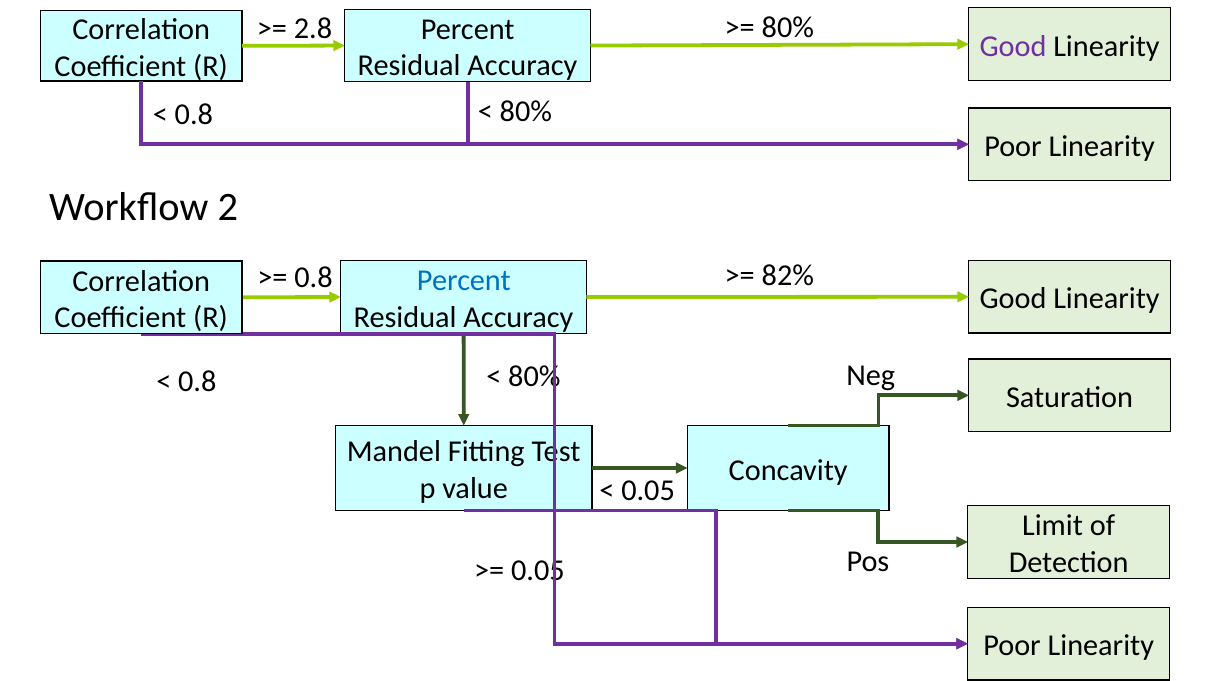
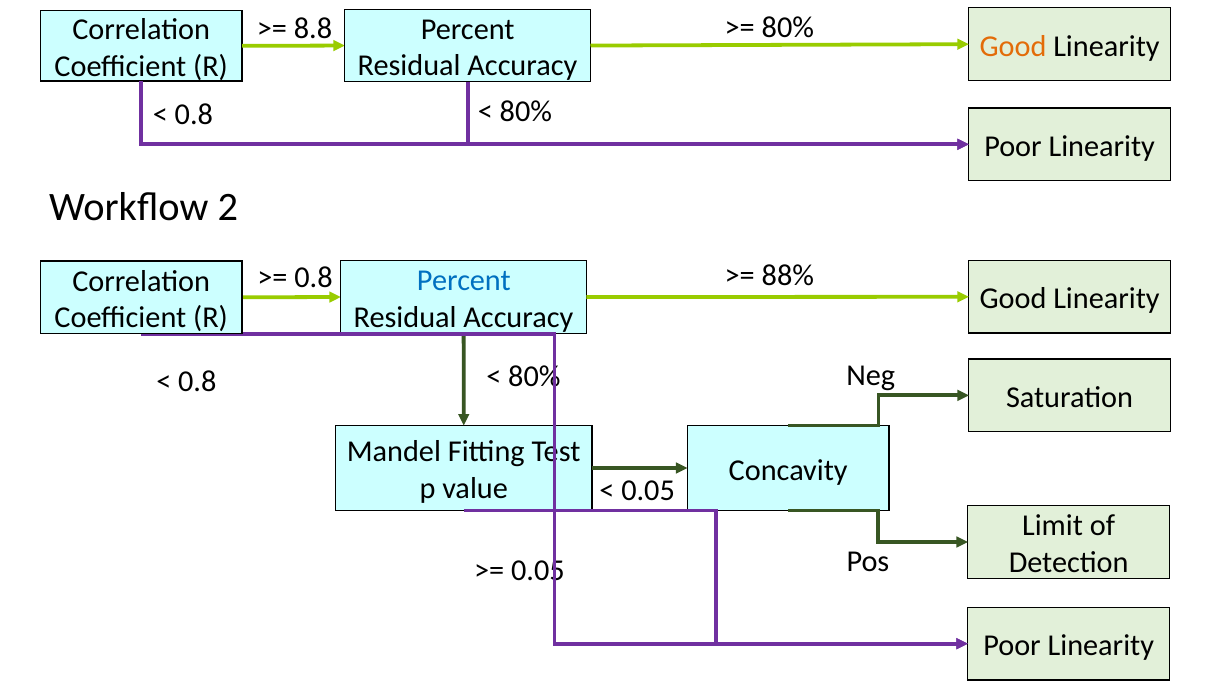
2.8: 2.8 -> 8.8 (313, 29)
Good colour: purple -> orange (1013, 46)
82%: 82% -> 88% (788, 276)
